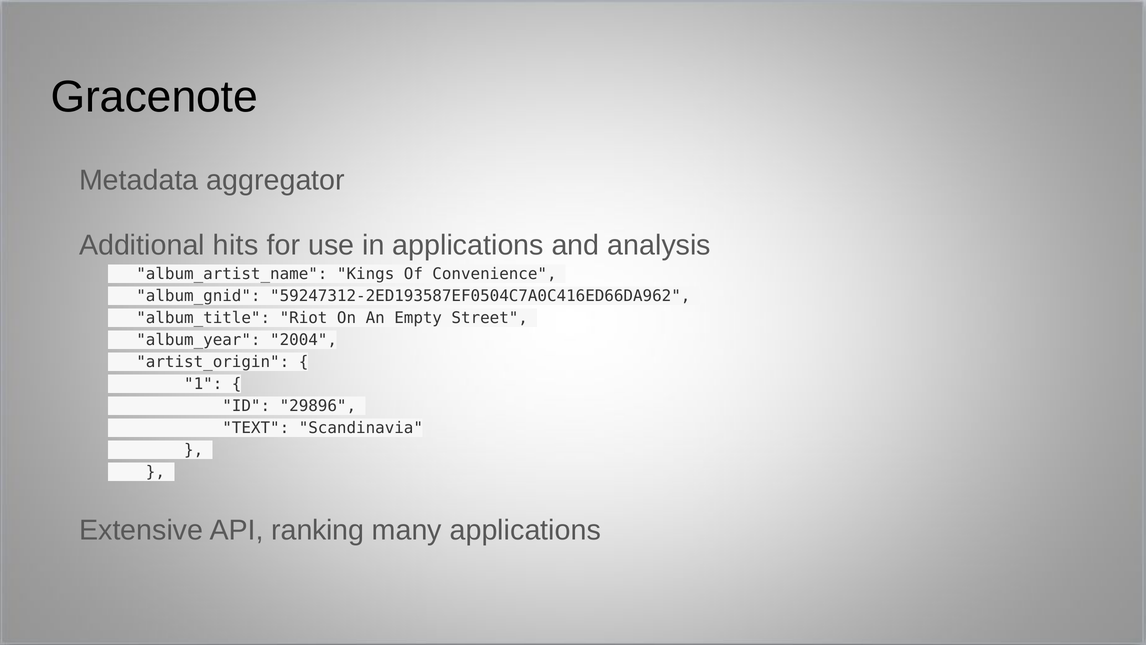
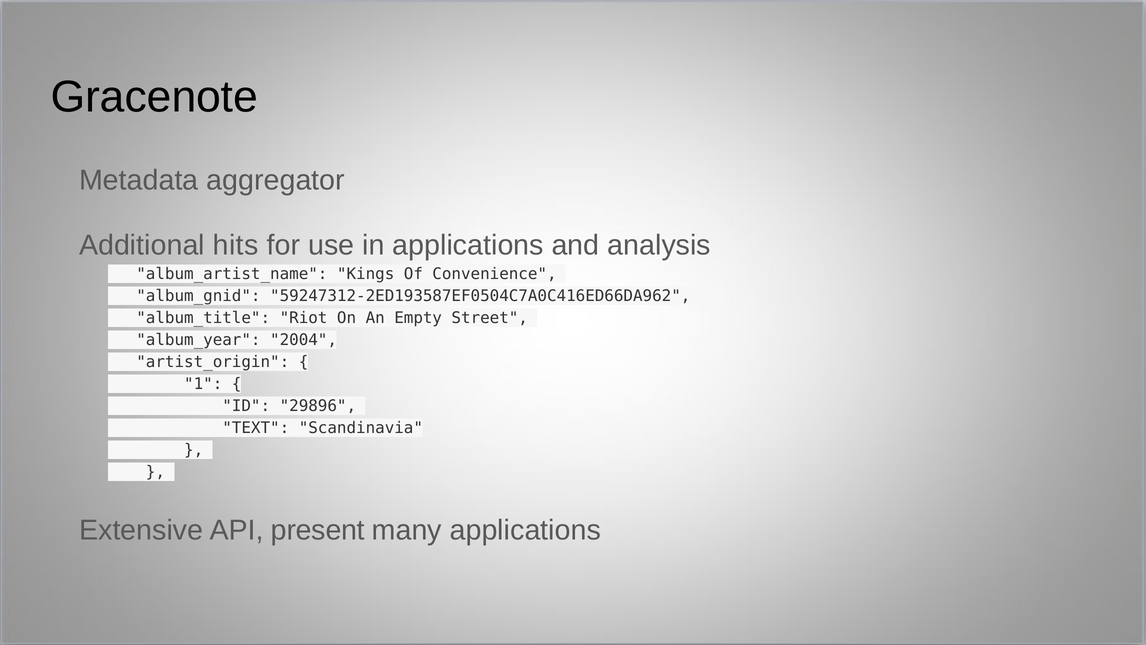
ranking: ranking -> present (318, 530)
